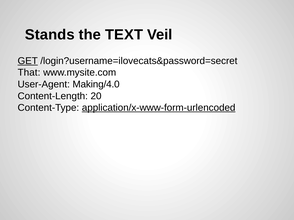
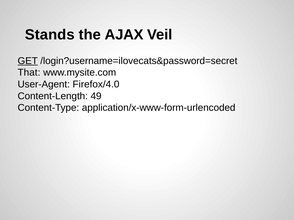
TEXT: TEXT -> AJAX (124, 35)
Making/4.0: Making/4.0 -> Firefox/4.0 (96, 84)
20: 20 -> 49 (96, 96)
application/x-www-form-urlencoded underline: present -> none (159, 108)
